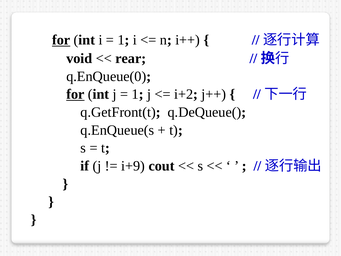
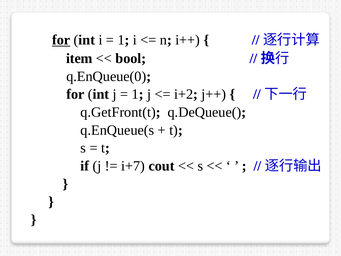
void: void -> item (79, 58)
rear: rear -> bool (131, 58)
for underline: present -> none (75, 94)
i+9: i+9 -> i+7 (133, 166)
